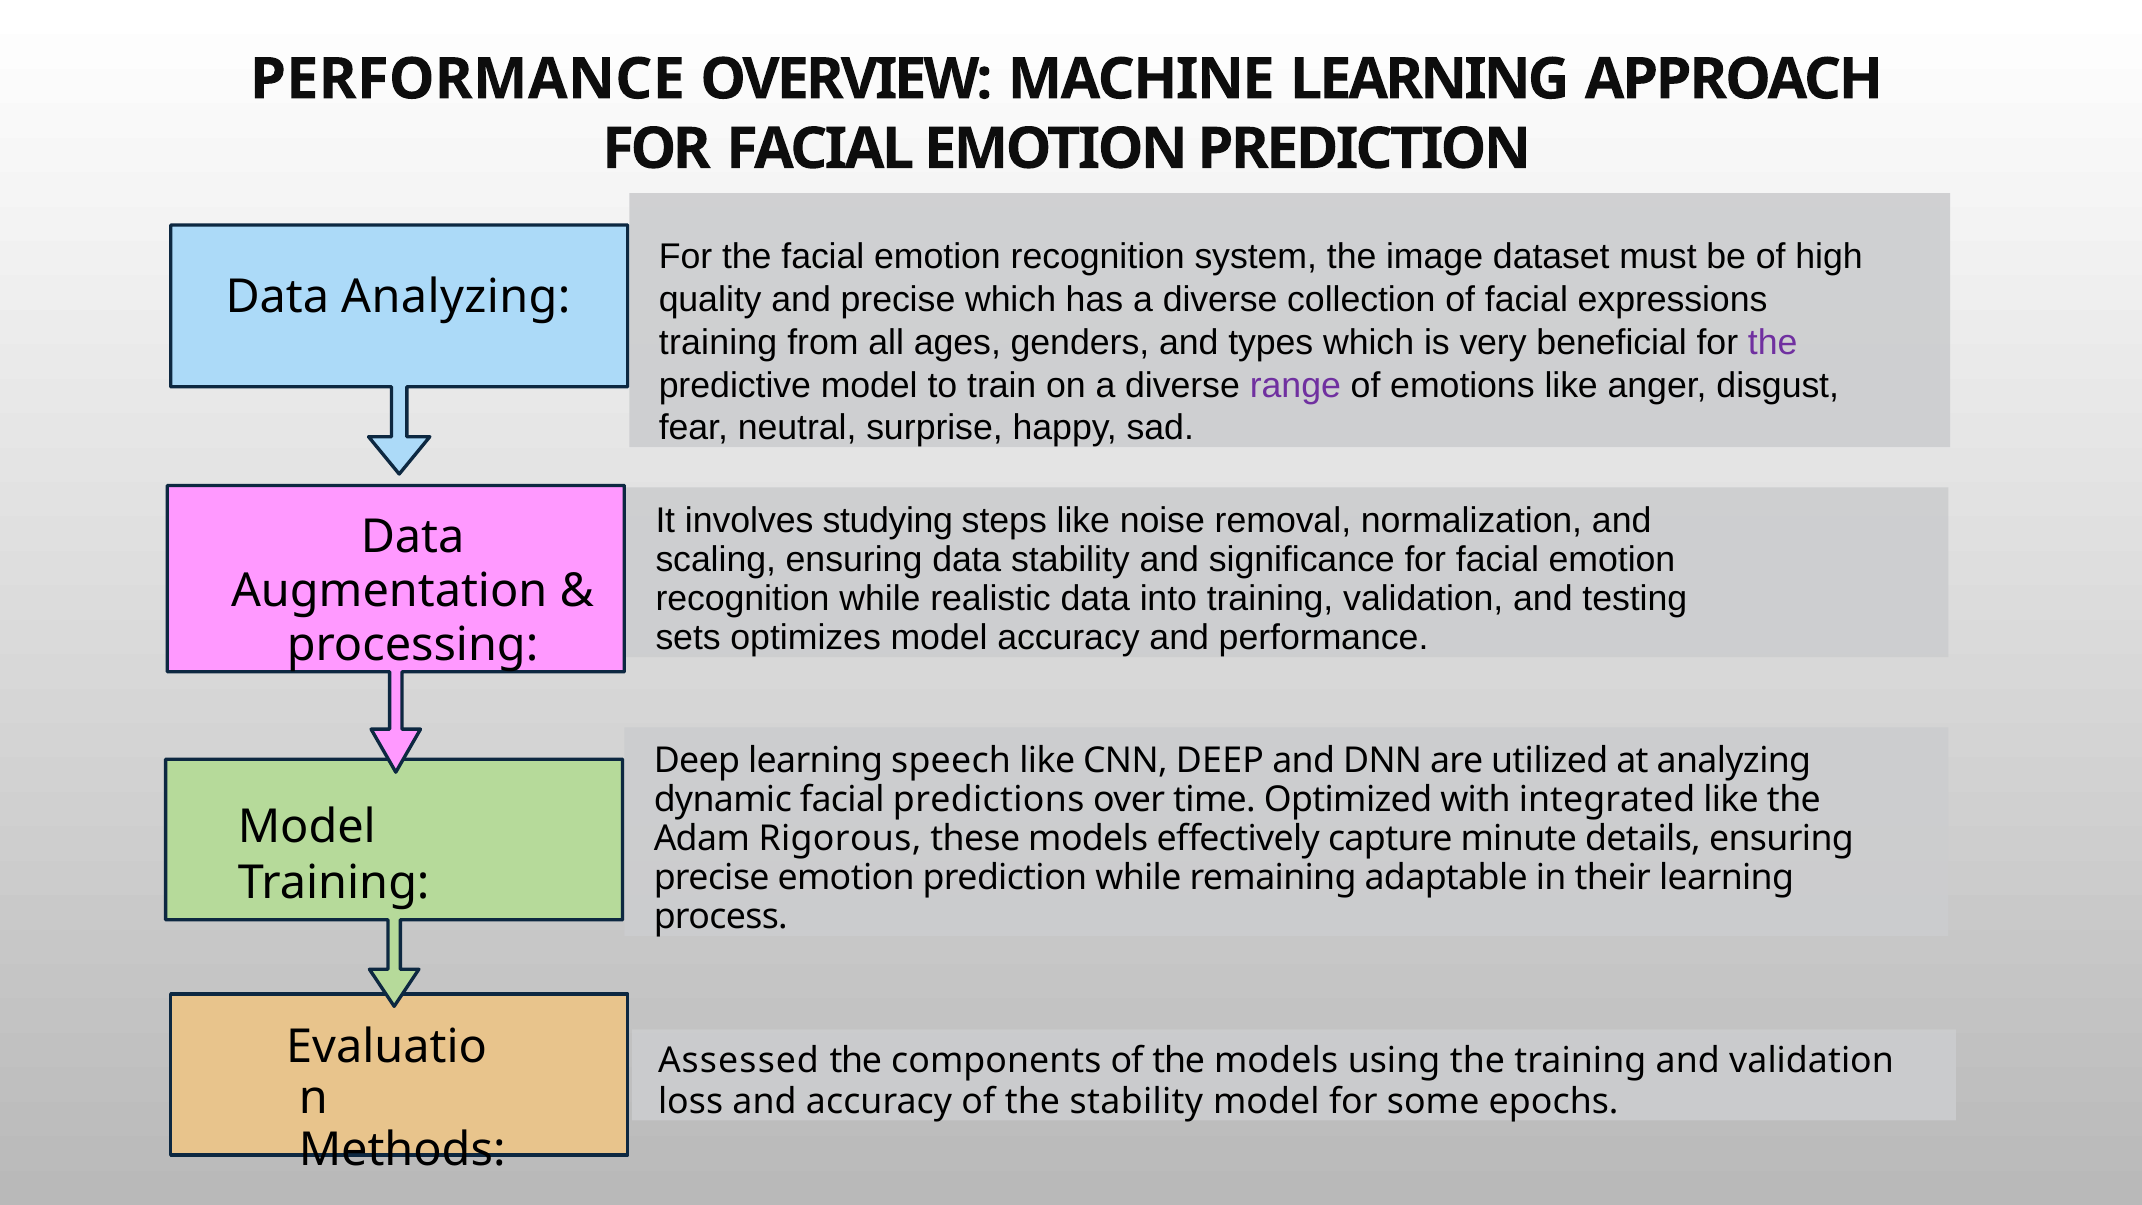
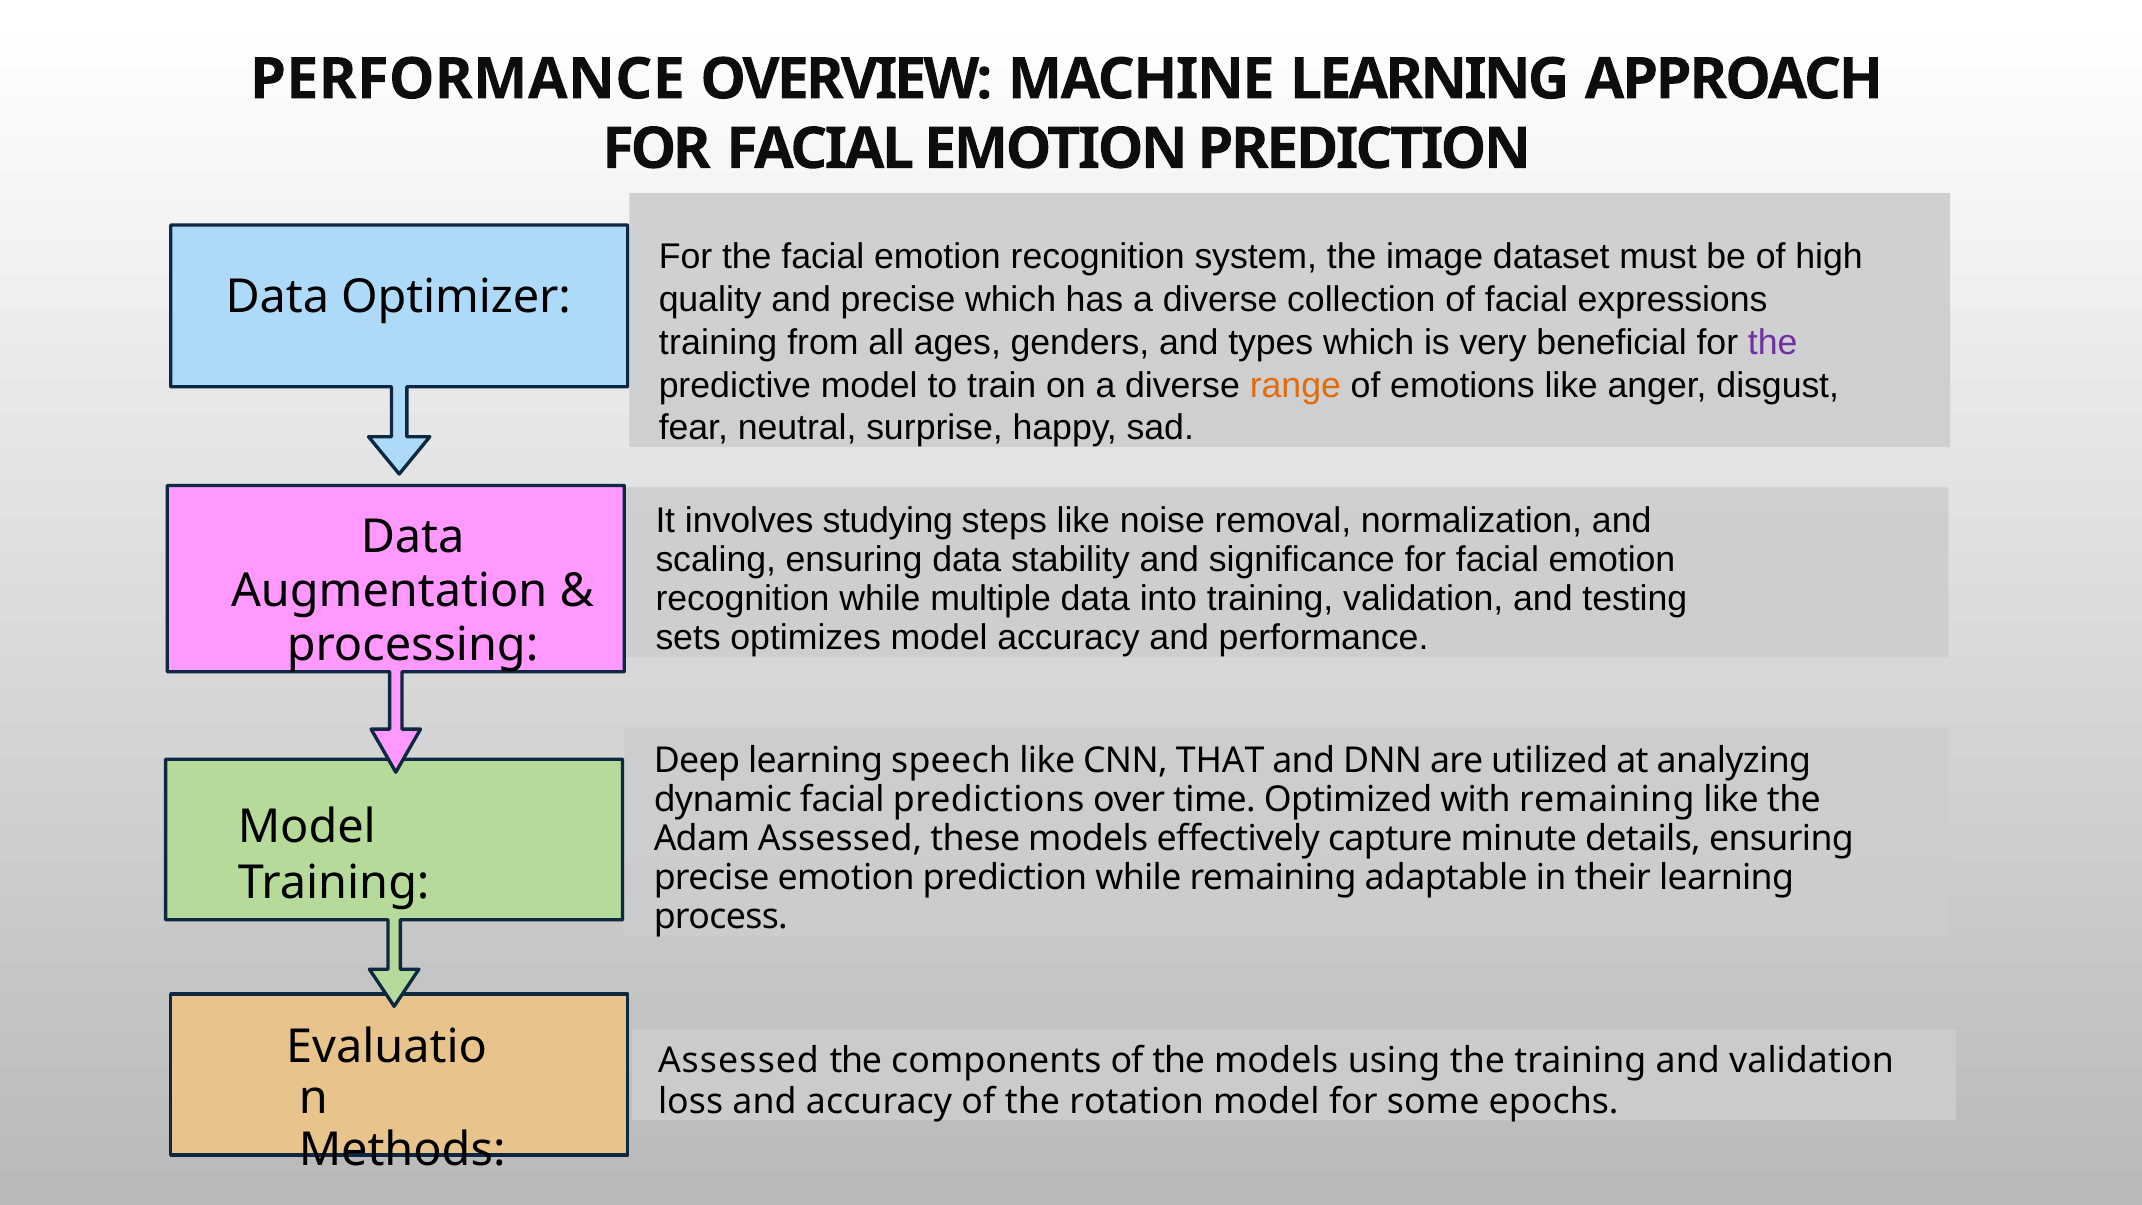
Data Analyzing: Analyzing -> Optimizer (456, 297)
range colour: purple -> orange (1295, 385)
realistic: realistic -> multiple (991, 599)
CNN DEEP: DEEP -> THAT (1220, 761)
with integrated: integrated -> remaining (1607, 800)
Adam Rigorous: Rigorous -> Assessed (840, 839)
the stability: stability -> rotation (1137, 1101)
